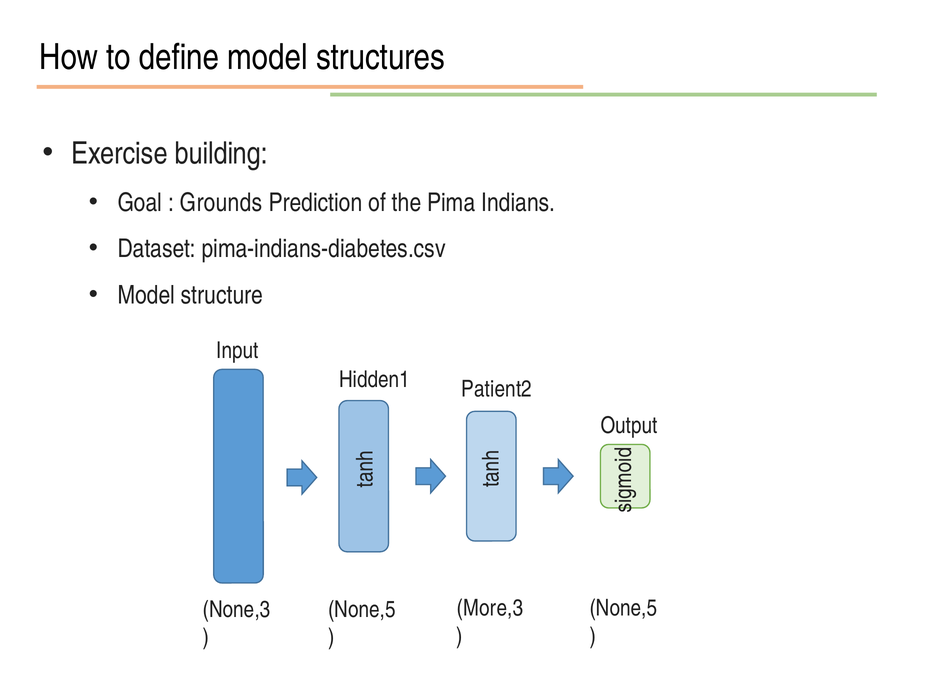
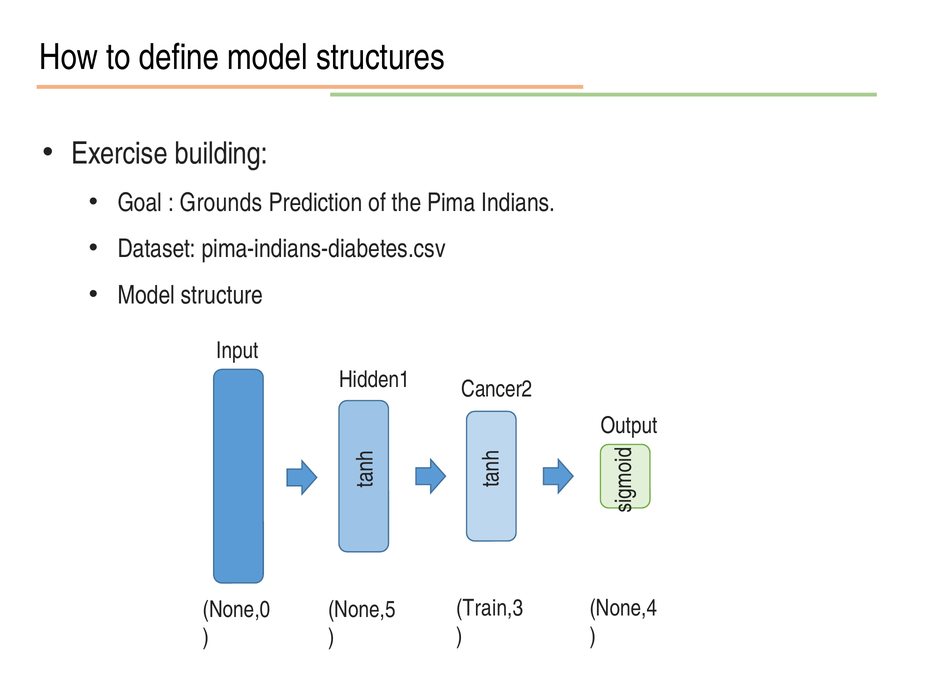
Patient2: Patient2 -> Cancer2 (497, 389)
More,3: More,3 -> Train,3 (490, 608)
None,5: None,5 -> None,4 (623, 608)
None,3: None,3 -> None,0 (237, 610)
